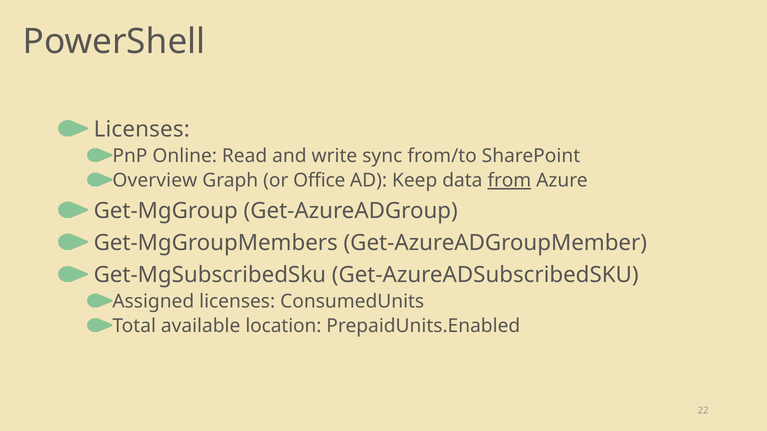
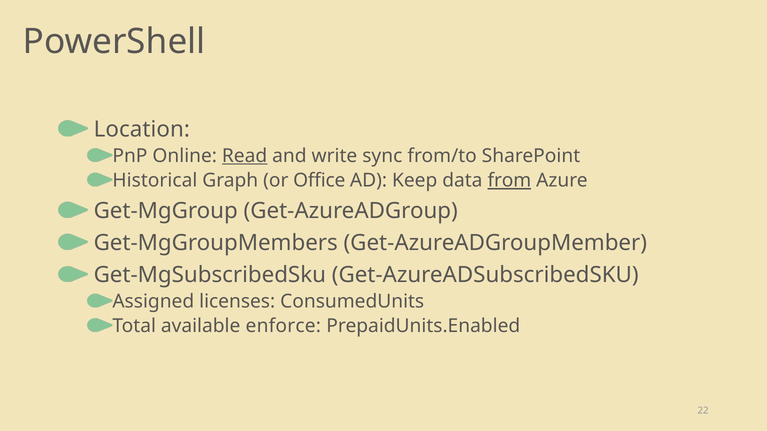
Licenses: Licenses -> Location (142, 130)
Read underline: none -> present (245, 156)
Overview: Overview -> Historical (155, 181)
location: location -> enforce (283, 326)
